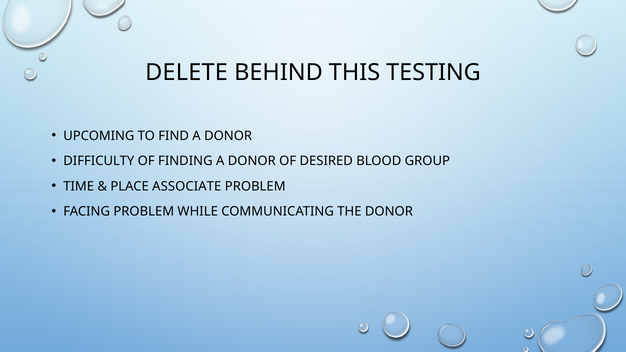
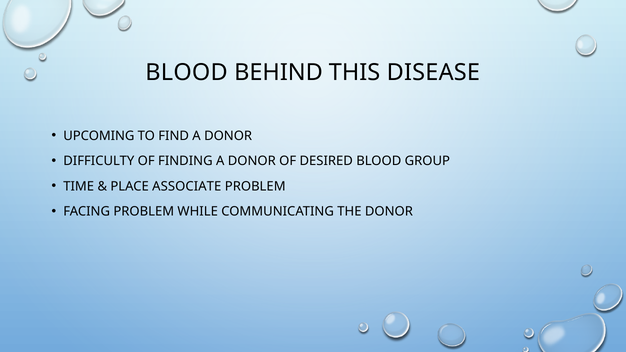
DELETE: DELETE -> BLOOD (186, 73)
TESTING: TESTING -> DISEASE (433, 73)
